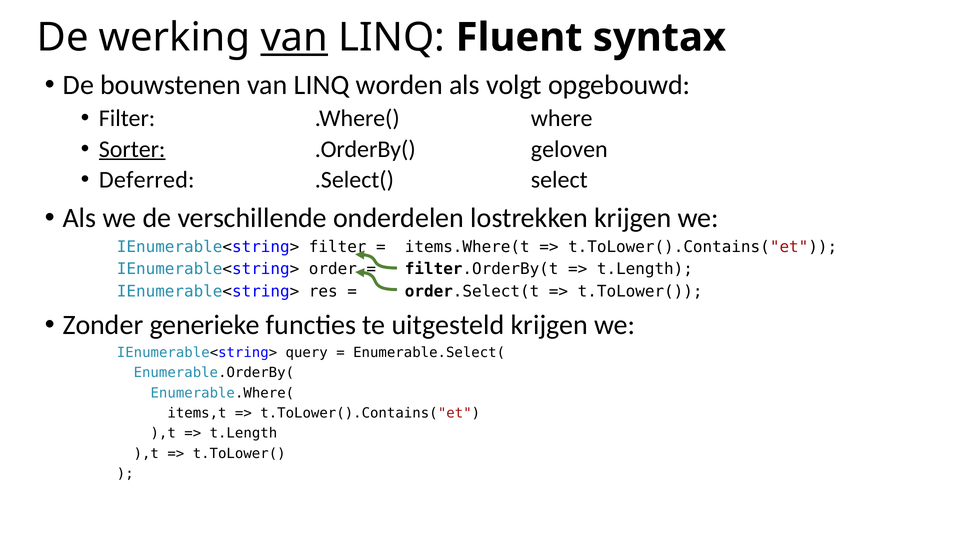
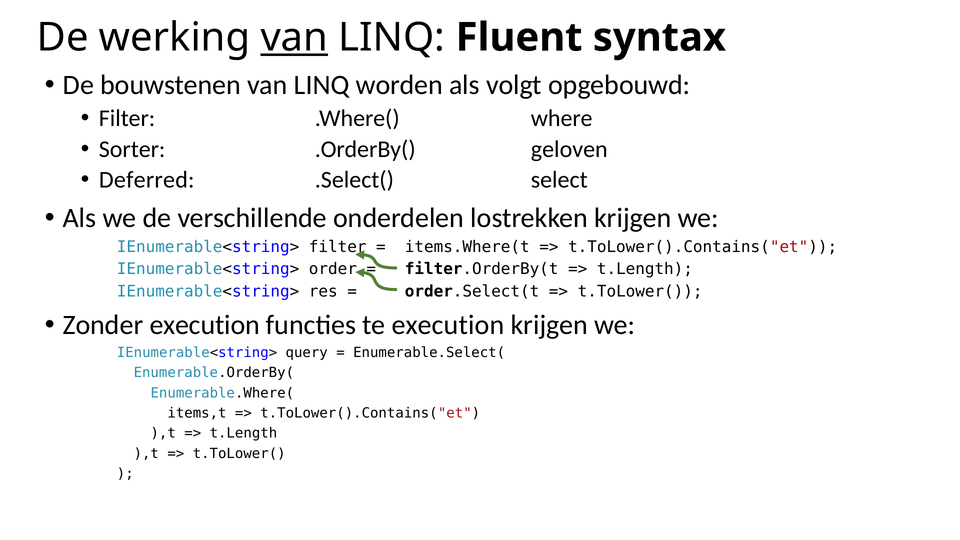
Sorter underline: present -> none (132, 149)
Zonder generieke: generieke -> execution (205, 325)
te uitgesteld: uitgesteld -> execution (448, 325)
